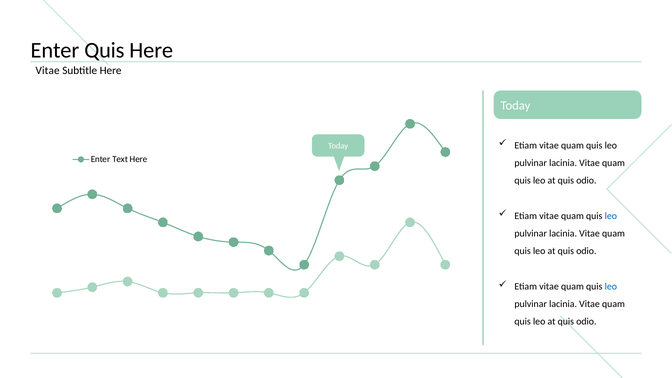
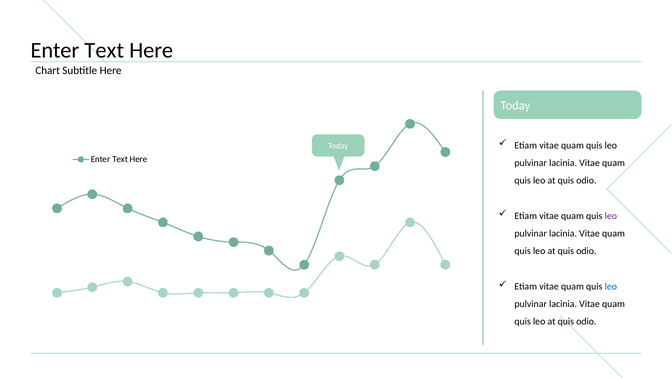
Quis: Quis -> Text (104, 50)
Vitae: Vitae -> Chart (48, 70)
leo colour: blue -> purple (611, 216)
